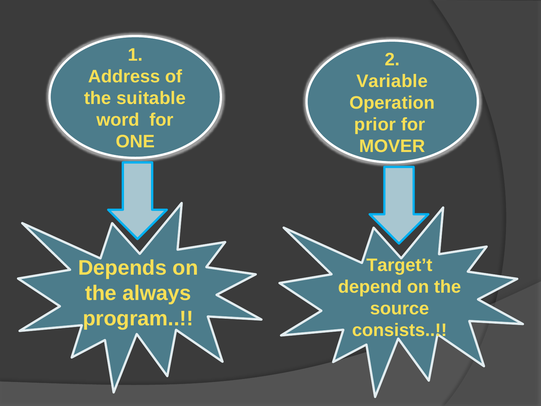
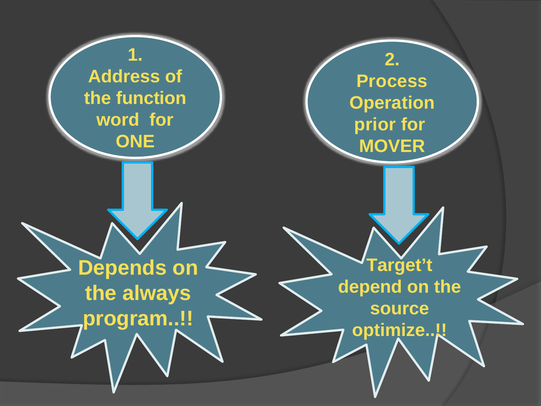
Variable: Variable -> Process (392, 81)
suitable: suitable -> function (151, 98)
consists: consists -> optimize (400, 330)
